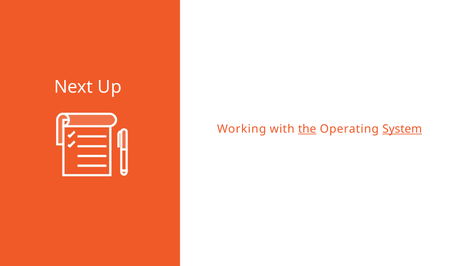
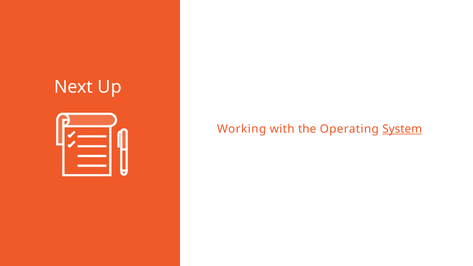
the underline: present -> none (307, 129)
